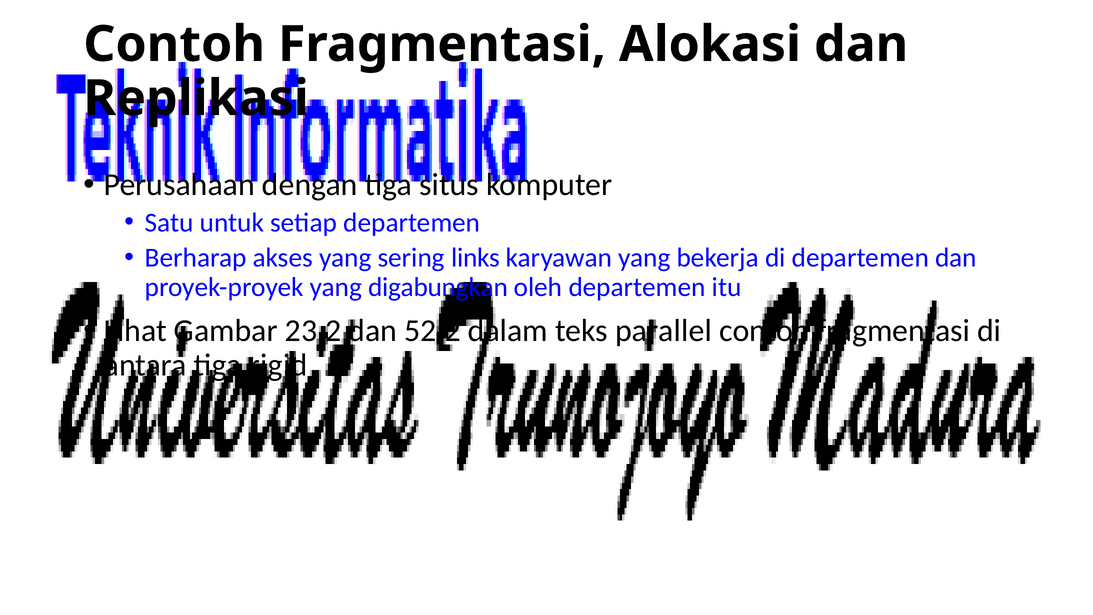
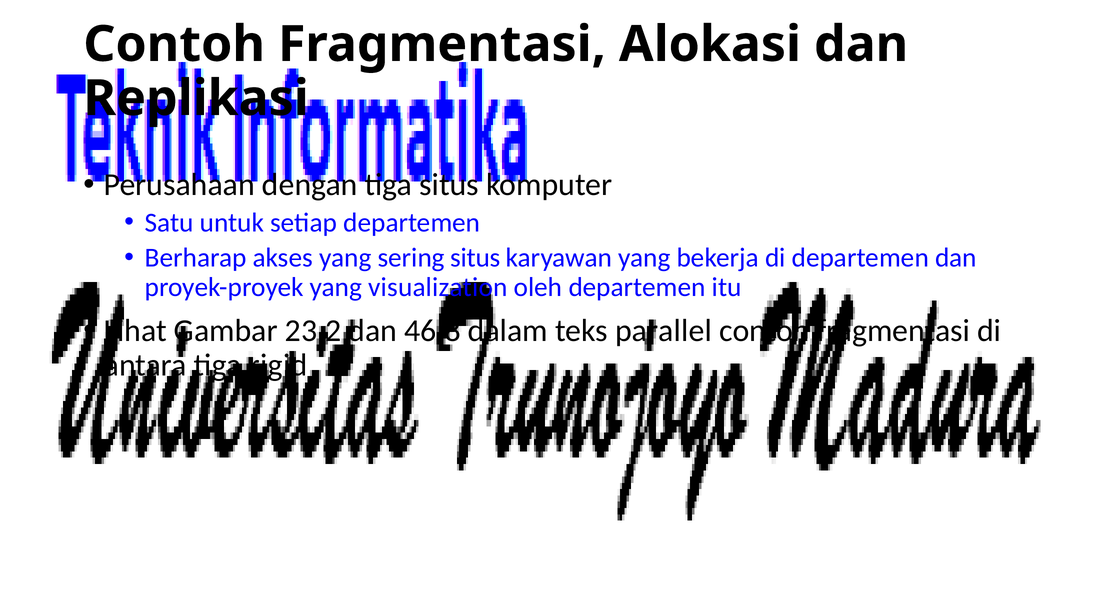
sering links: links -> situs (475, 258)
digabungkan: digabungkan -> visualization (438, 287)
52.2: 52.2 -> 46.8 (433, 330)
